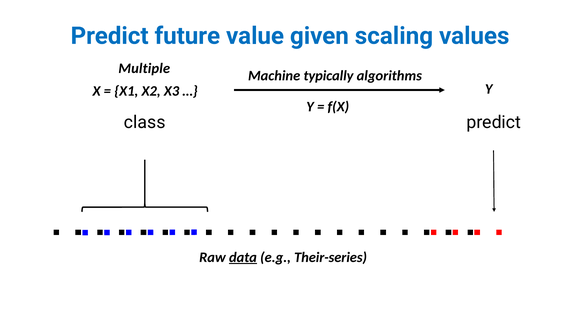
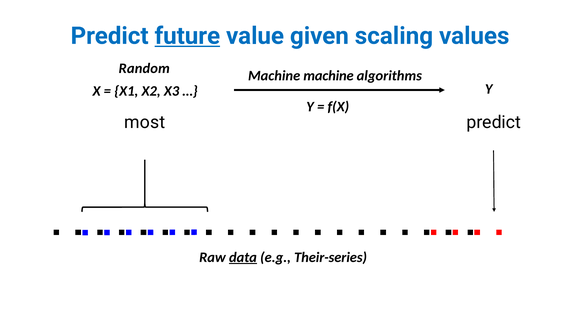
future underline: none -> present (187, 36)
Multiple: Multiple -> Random (144, 68)
Machine typically: typically -> machine (329, 76)
class: class -> most (145, 122)
